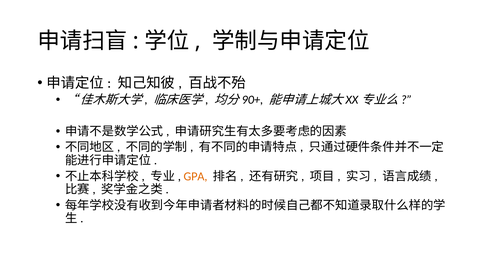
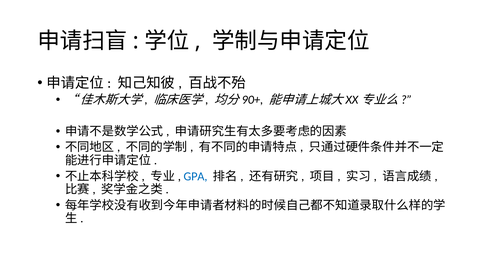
GPA colour: orange -> blue (195, 176)
